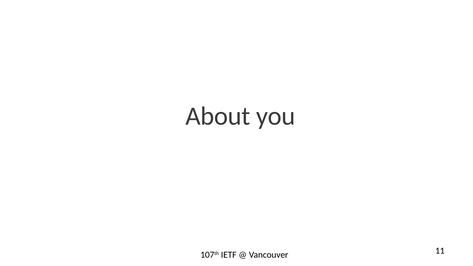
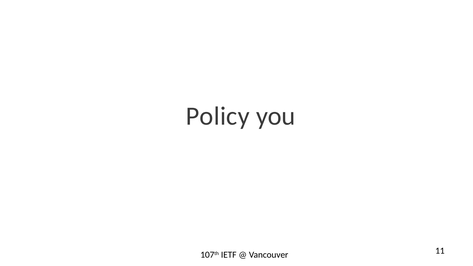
About: About -> Policy (218, 116)
